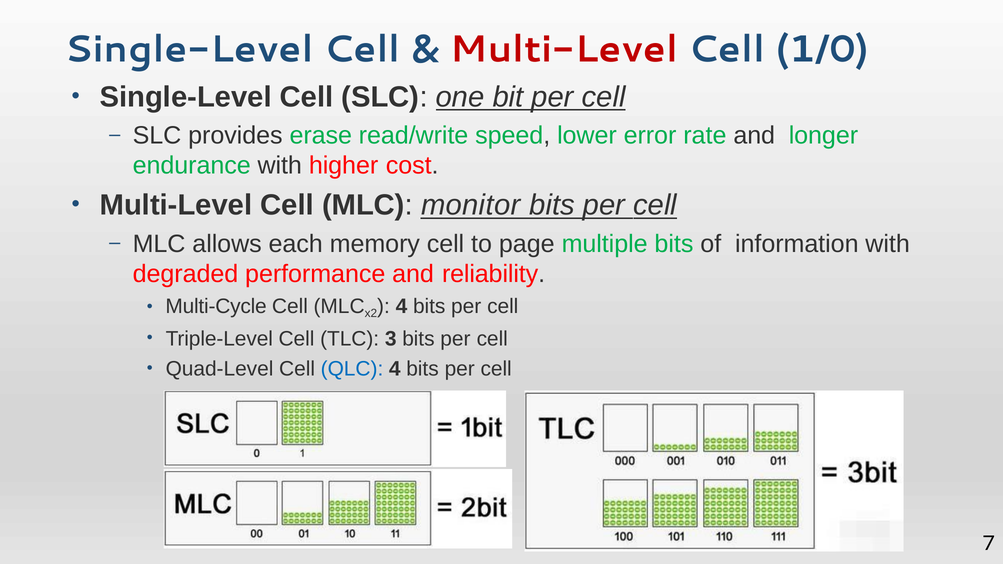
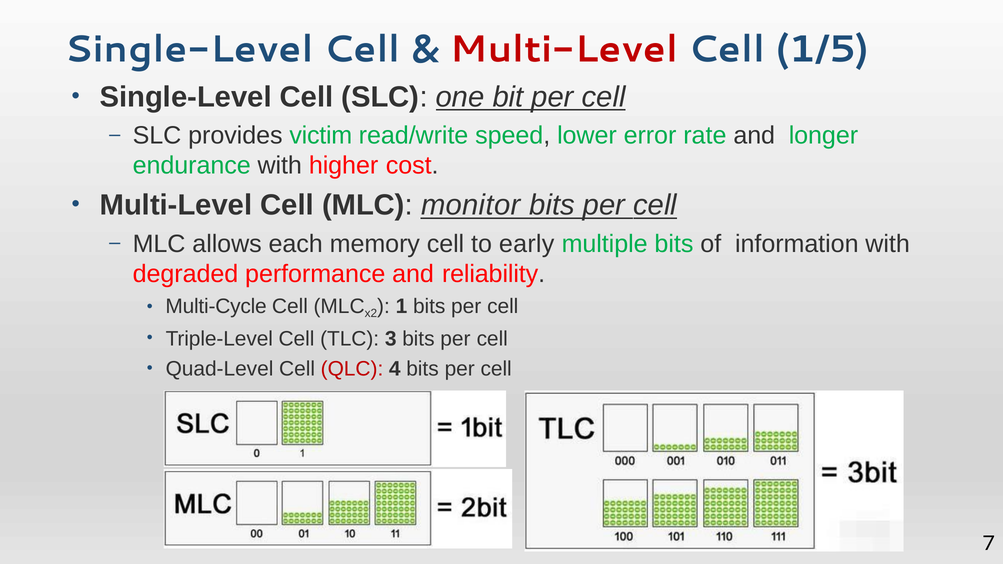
1/0: 1/0 -> 1/5 (822, 49)
erase: erase -> victim (321, 135)
page: page -> early (527, 244)
4: 4 -> 1 (401, 306)
QLC colour: blue -> red (352, 369)
